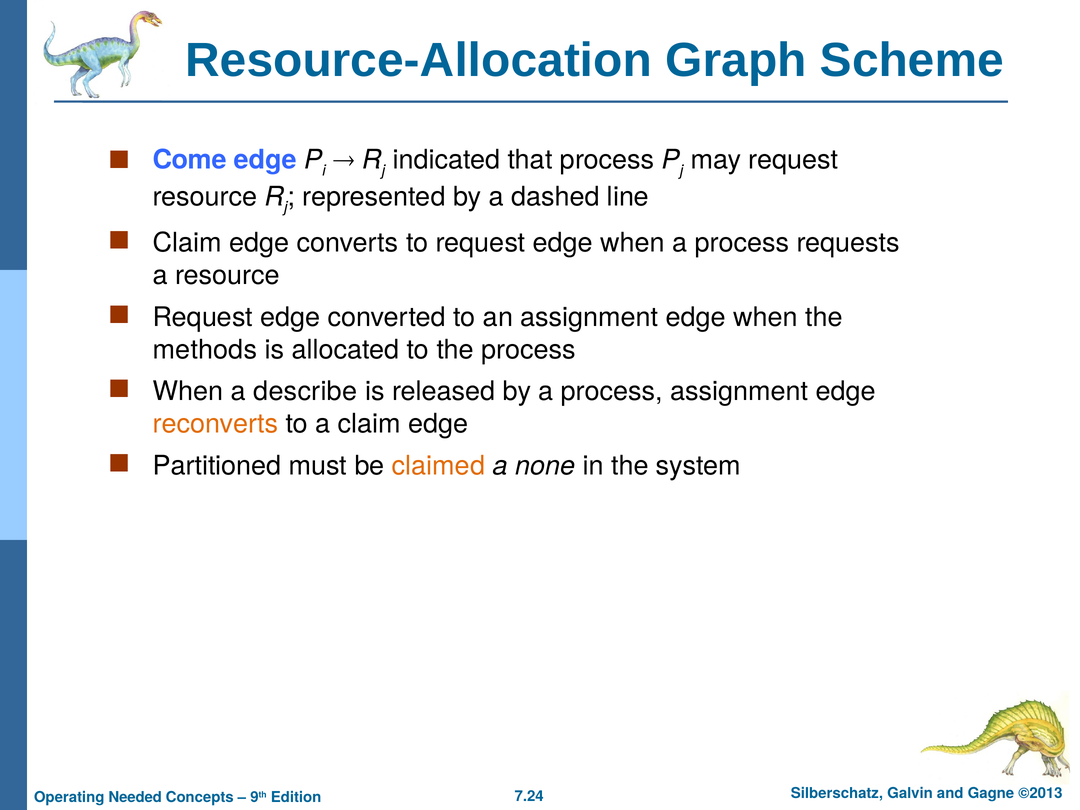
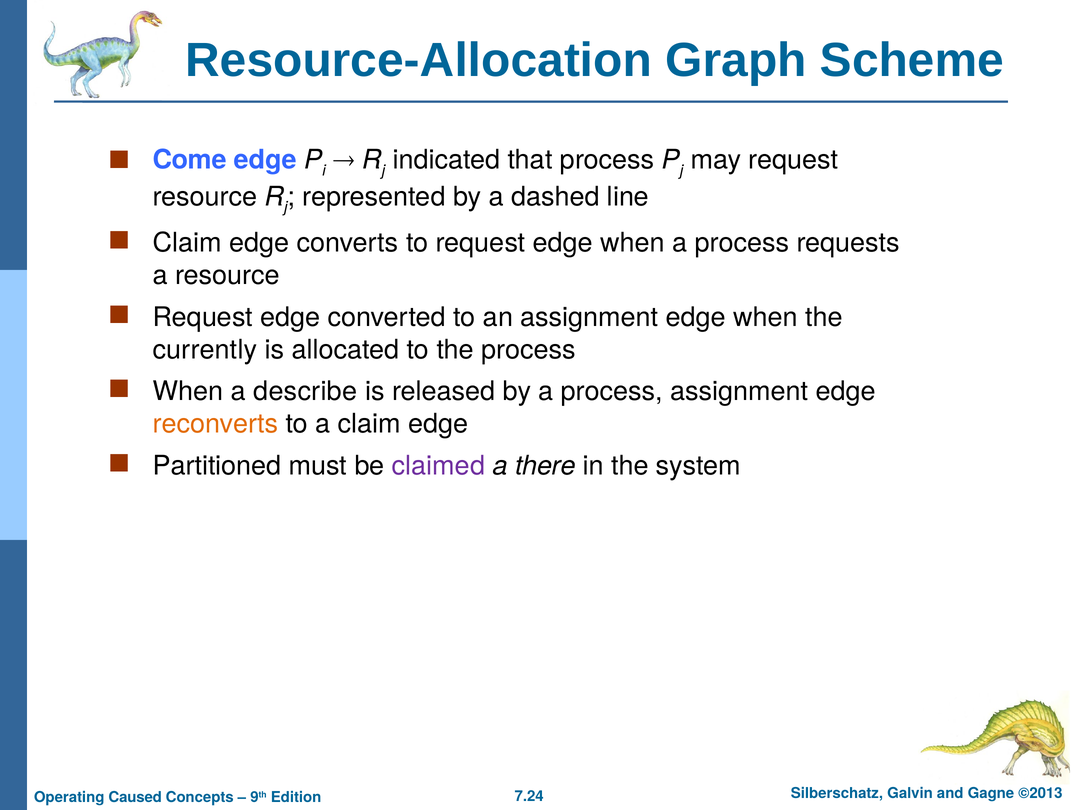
methods: methods -> currently (205, 350)
claimed colour: orange -> purple (438, 466)
none: none -> there (545, 466)
Needed: Needed -> Caused (135, 797)
